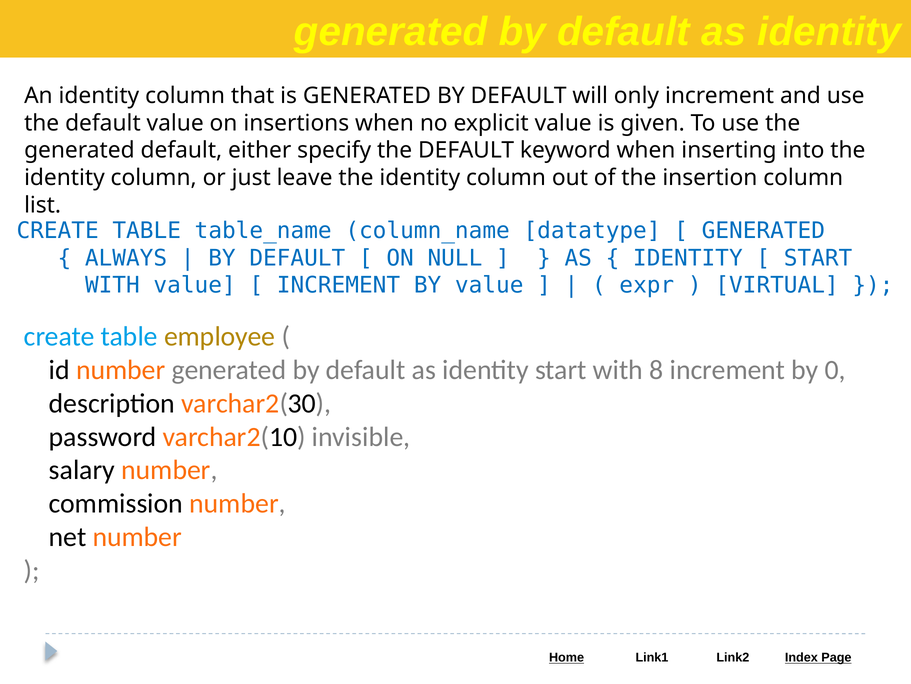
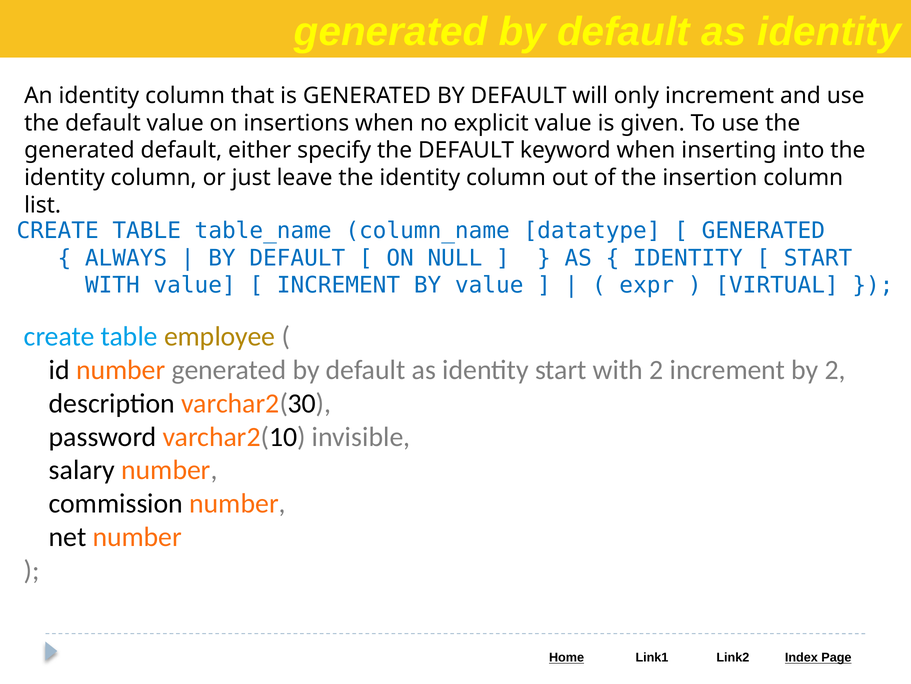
with 8: 8 -> 2 (656, 370)
by 0: 0 -> 2 (835, 370)
